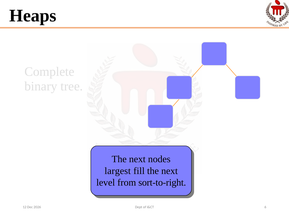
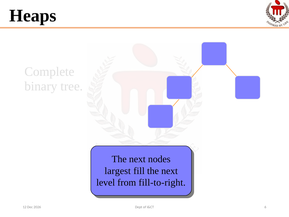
sort-to-right: sort-to-right -> fill-to-right (162, 182)
